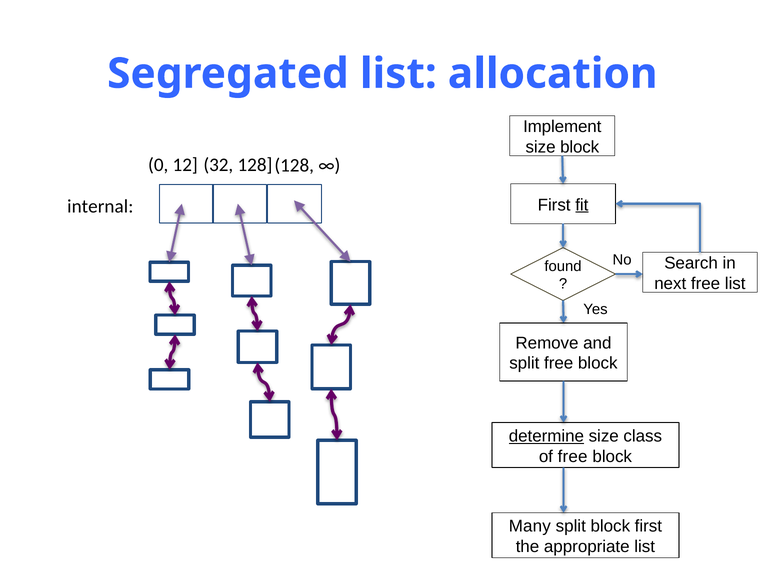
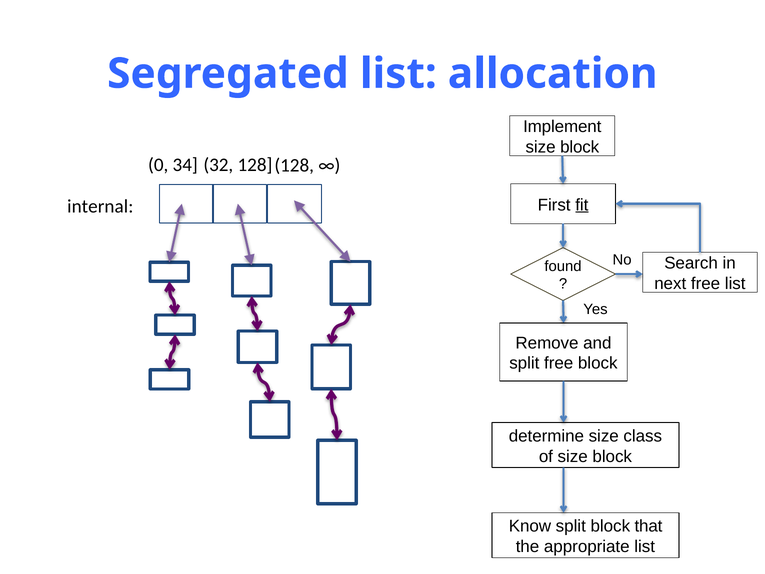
12: 12 -> 34 (185, 165)
determine underline: present -> none (546, 436)
of free: free -> size (573, 456)
Many: Many -> Know (530, 526)
split block first: first -> that (648, 526)
